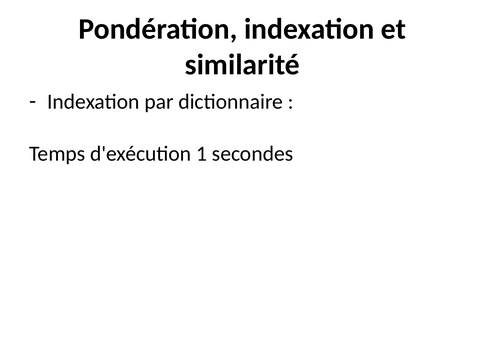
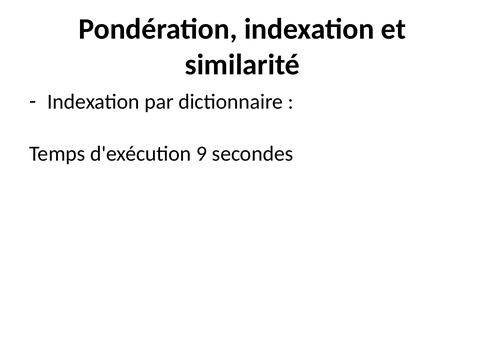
1: 1 -> 9 (202, 153)
